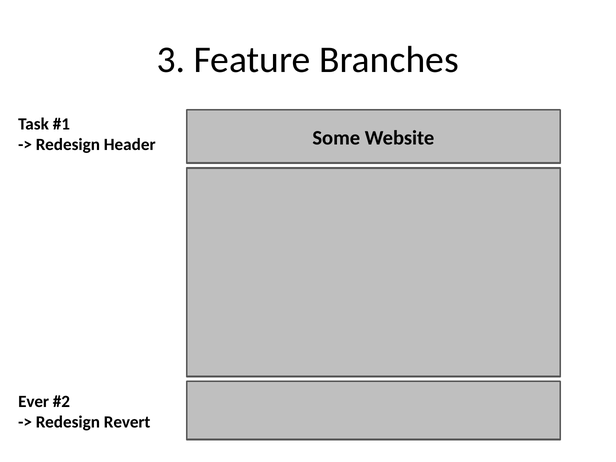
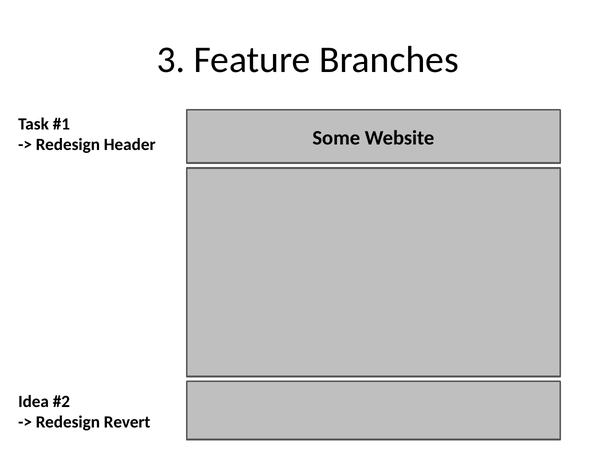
Ever: Ever -> Idea (34, 402)
